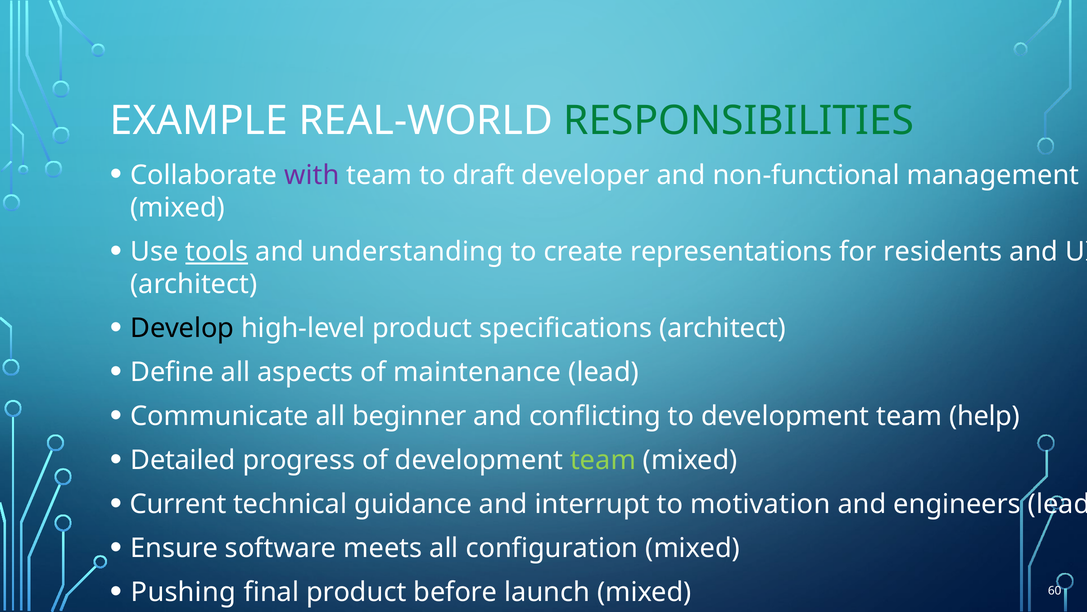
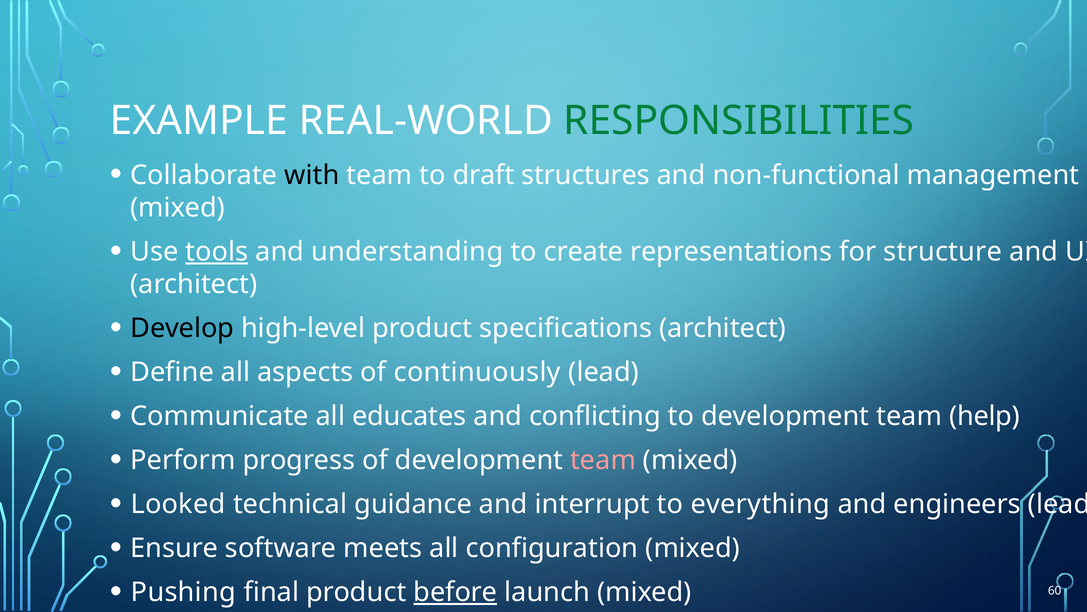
with colour: purple -> black (312, 175)
developer: developer -> structures (586, 175)
residents: residents -> structure (943, 252)
maintenance: maintenance -> continuously (477, 372)
beginner: beginner -> educates (409, 416)
Detailed: Detailed -> Perform (183, 460)
team colour: light green -> pink (603, 460)
Current: Current -> Looked (178, 504)
motivation: motivation -> everything (760, 504)
before underline: none -> present (455, 592)
